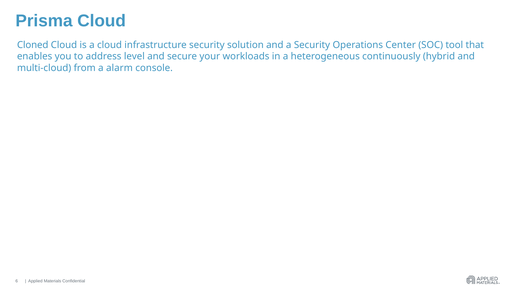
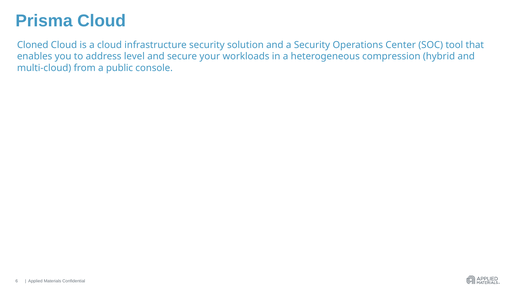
continuously: continuously -> compression (391, 56)
alarm: alarm -> public (120, 68)
